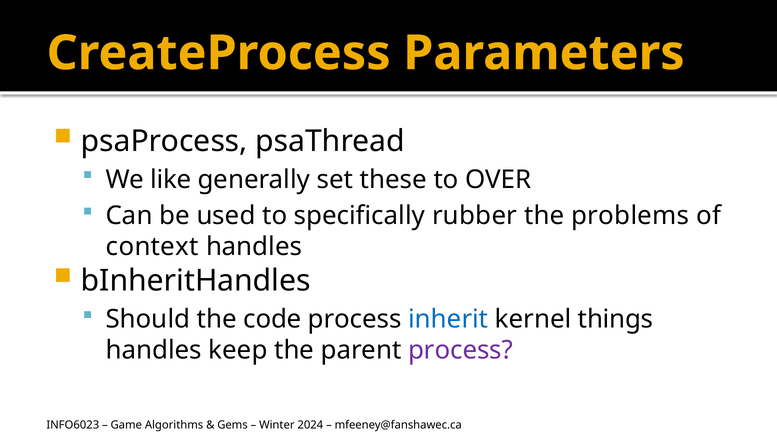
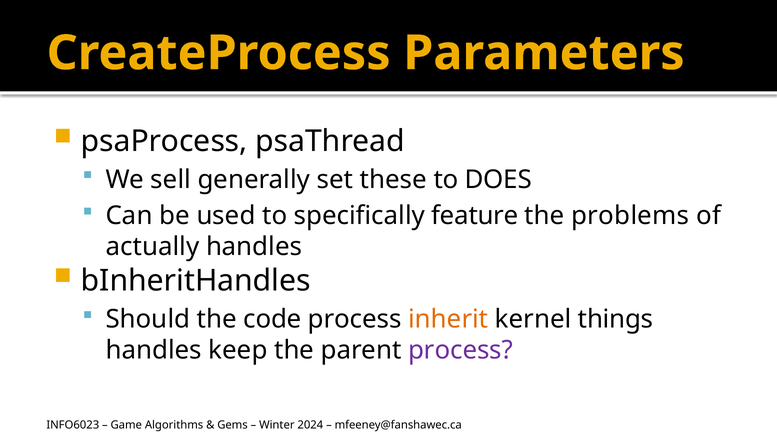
like: like -> sell (171, 180)
OVER: OVER -> DOES (498, 180)
rubber: rubber -> feature (475, 216)
context: context -> actually (152, 247)
inherit colour: blue -> orange (448, 319)
